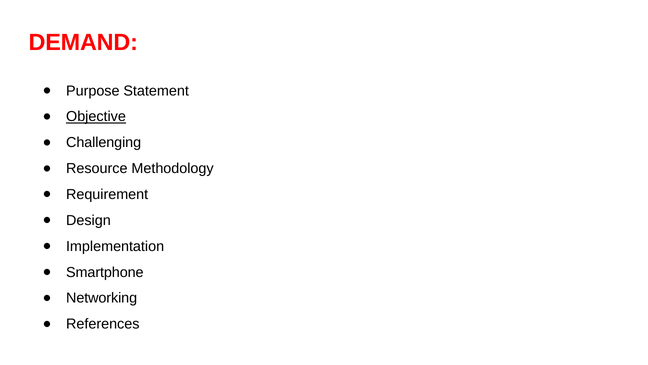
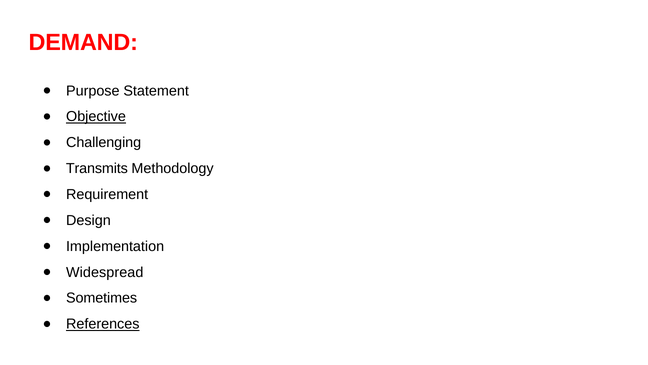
Resource: Resource -> Transmits (97, 168)
Smartphone: Smartphone -> Widespread (105, 272)
Networking: Networking -> Sometimes (102, 298)
References underline: none -> present (103, 324)
